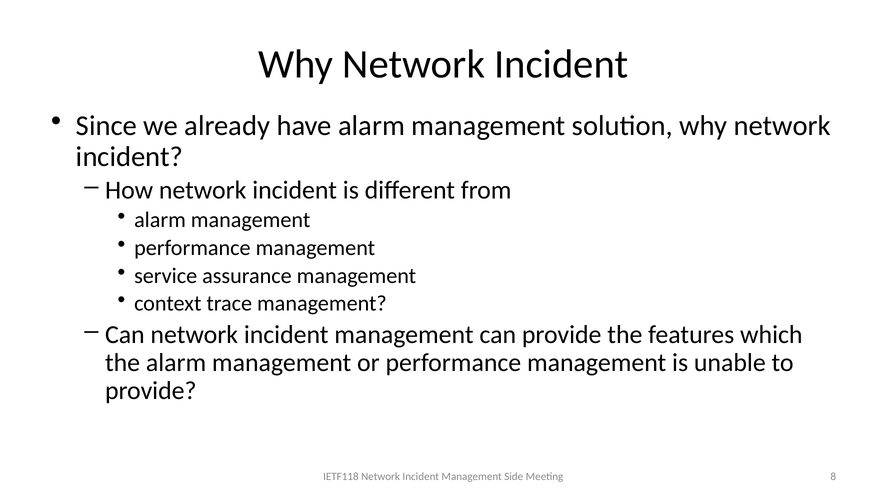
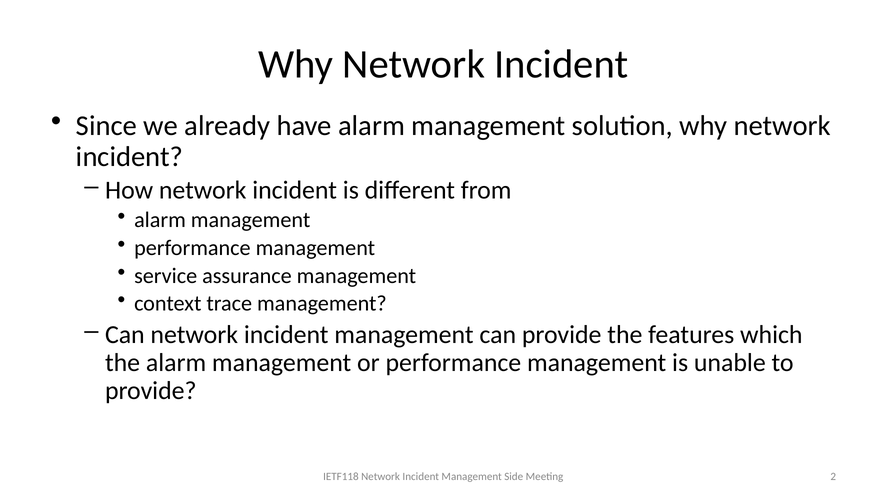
8: 8 -> 2 (833, 476)
